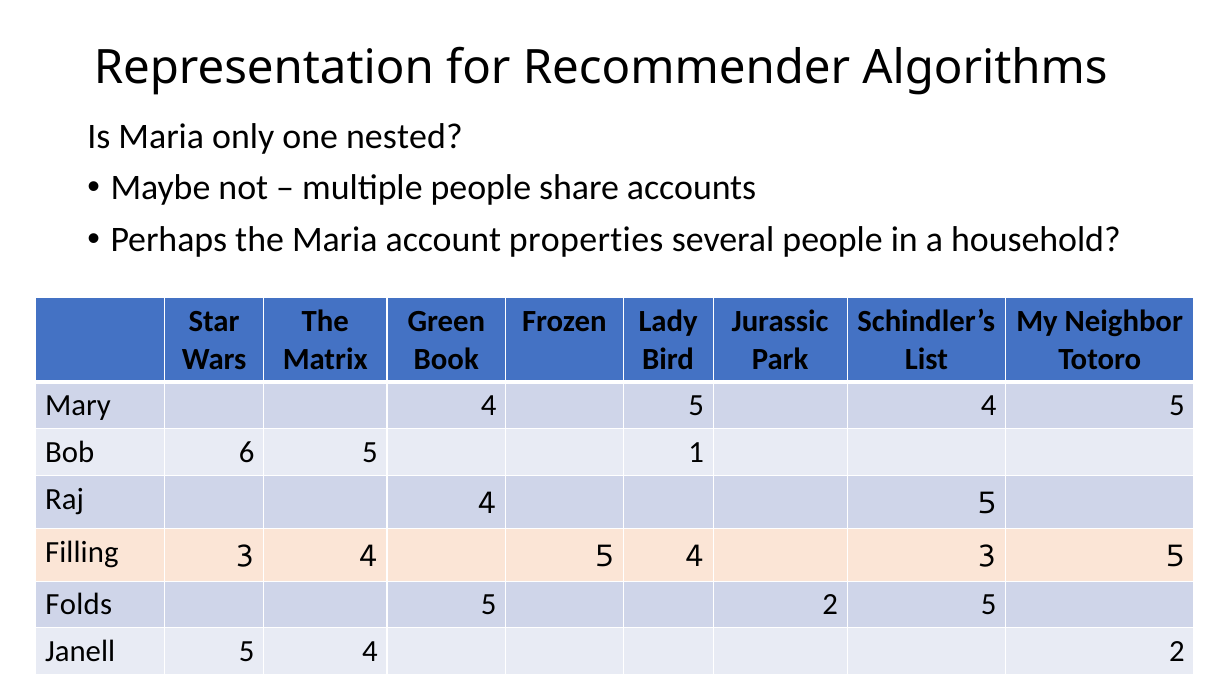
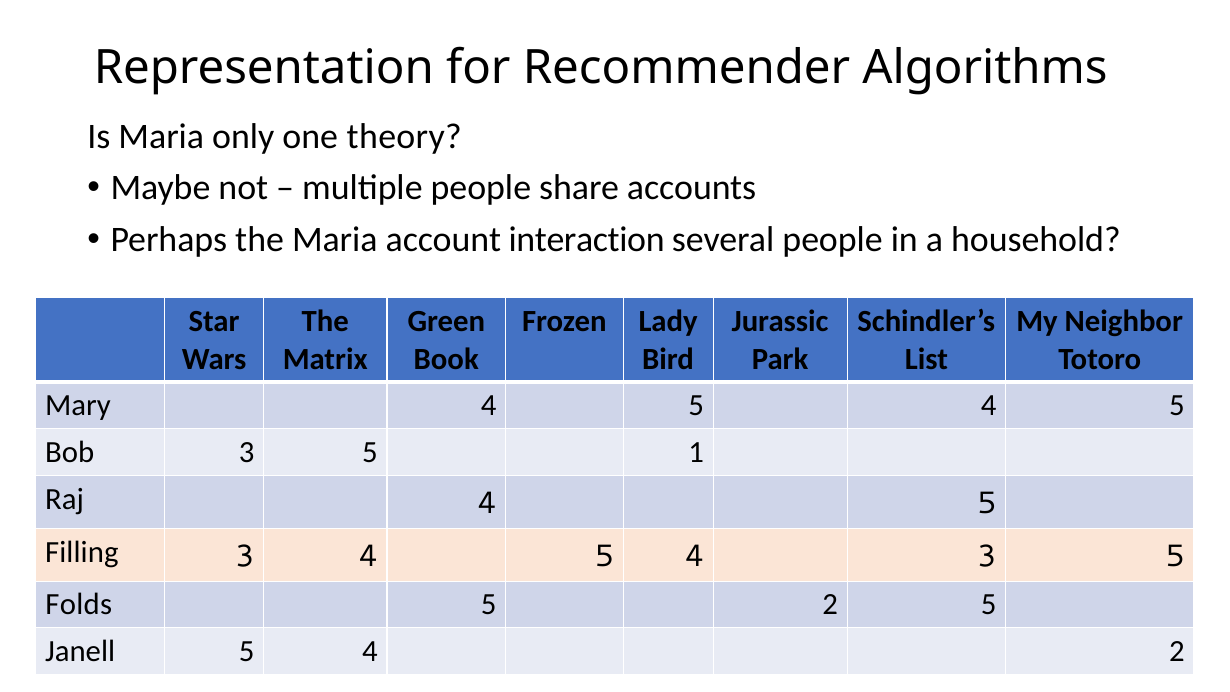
nested: nested -> theory (404, 137)
properties: properties -> interaction (587, 240)
Bob 6: 6 -> 3 (247, 452)
